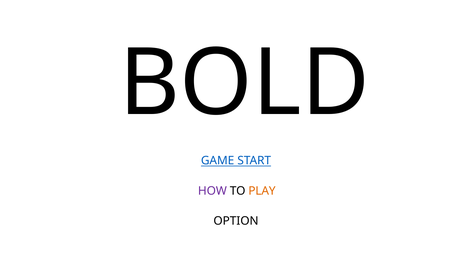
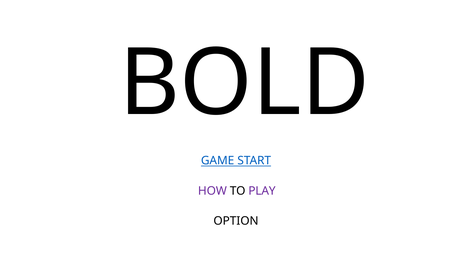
PLAY colour: orange -> purple (262, 191)
